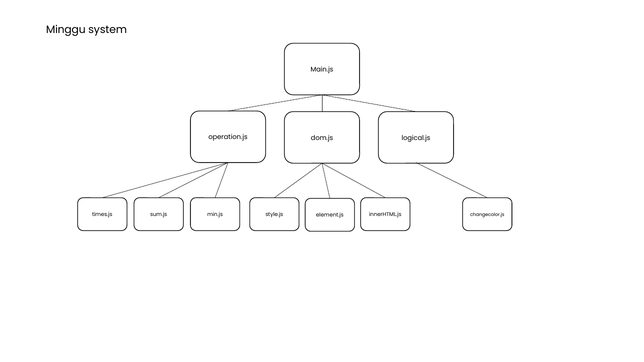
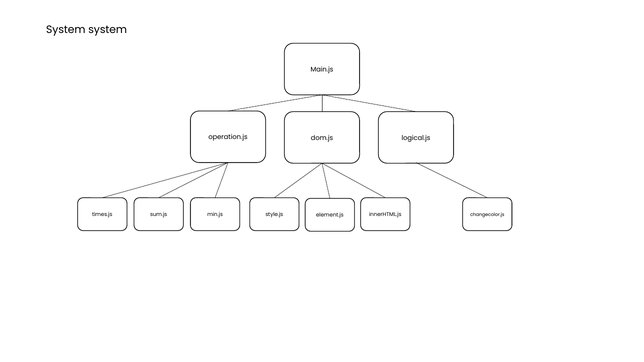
Minggu: Minggu -> System (66, 29)
